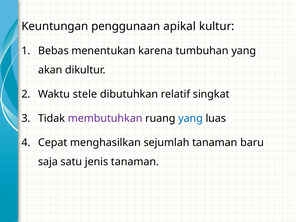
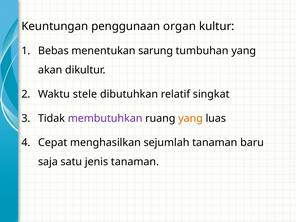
apikal: apikal -> organ (180, 26)
karena: karena -> sarung (156, 51)
yang colour: blue -> orange (191, 118)
